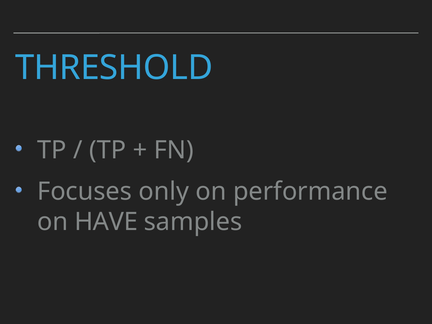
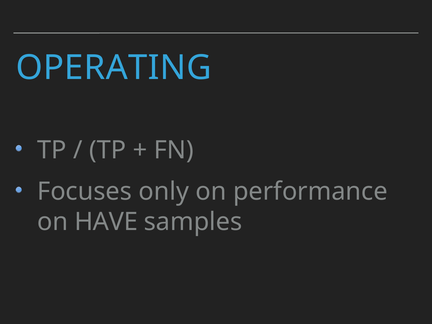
THRESHOLD: THRESHOLD -> OPERATING (114, 68)
